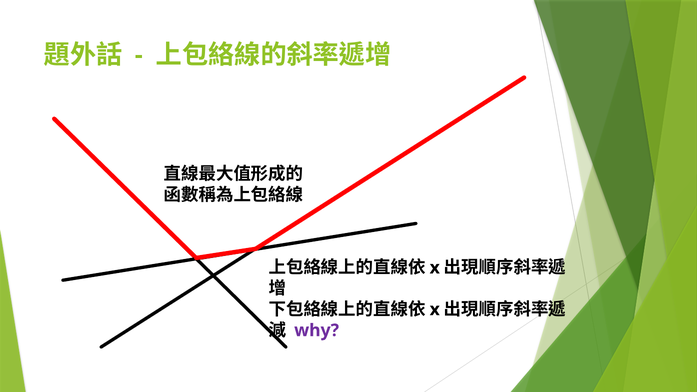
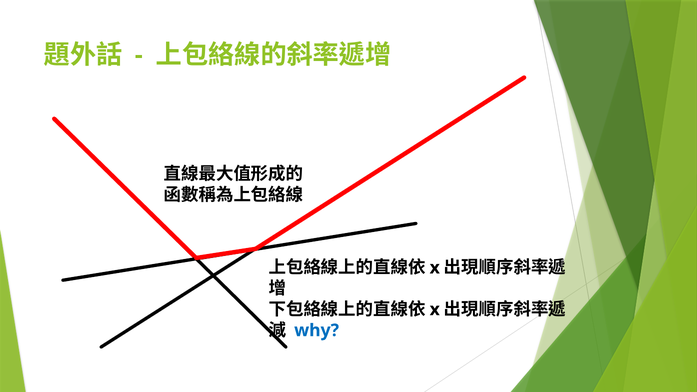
why colour: purple -> blue (317, 330)
